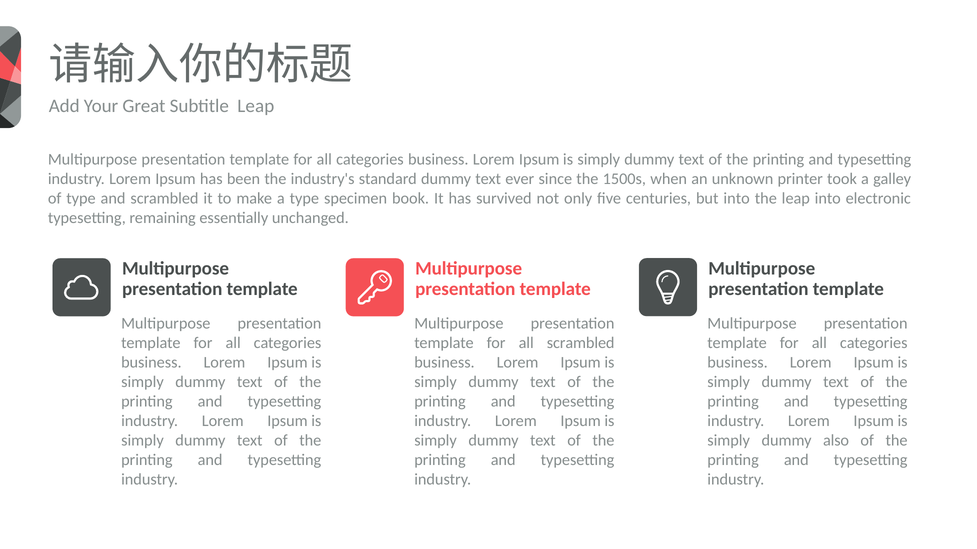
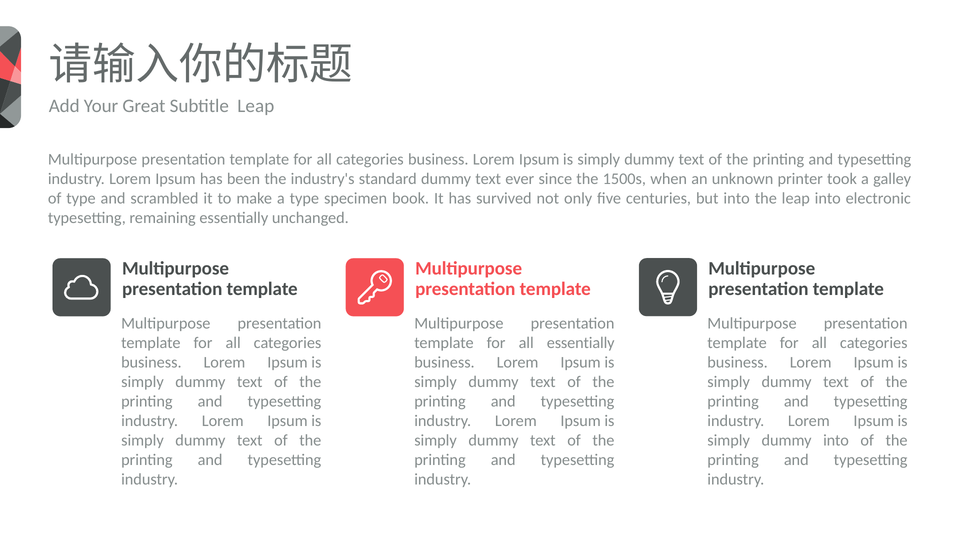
all scrambled: scrambled -> essentially (581, 343)
dummy also: also -> into (836, 441)
